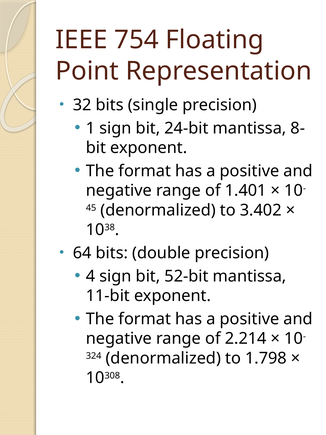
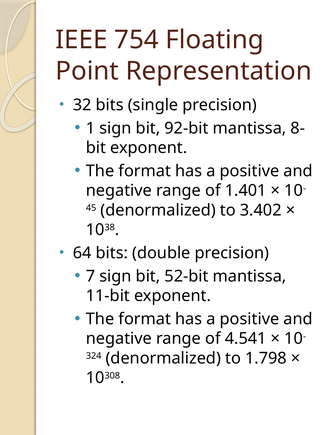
24-bit: 24-bit -> 92-bit (186, 128)
4: 4 -> 7 (91, 276)
2.214: 2.214 -> 4.541 (246, 338)
